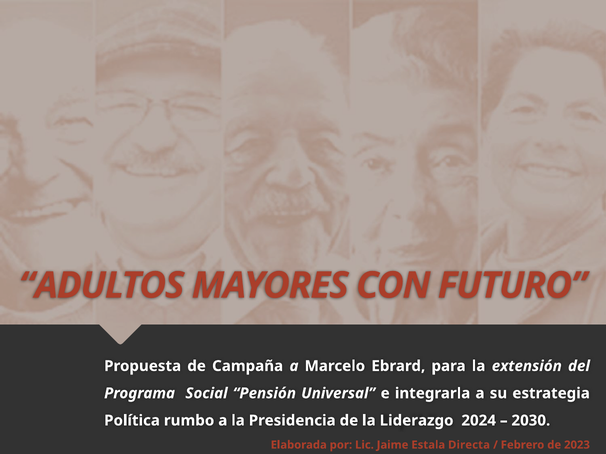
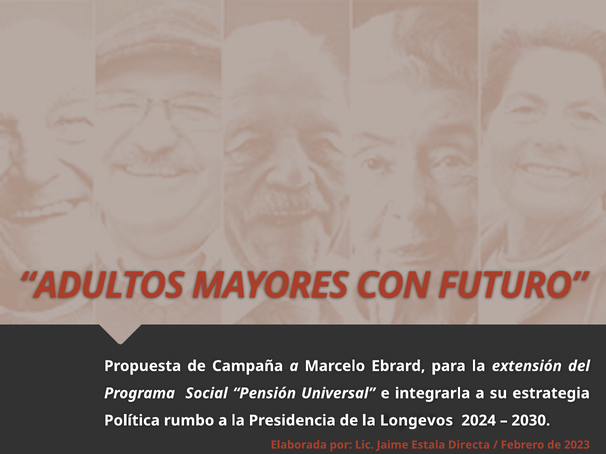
Liderazgo: Liderazgo -> Longevos (416, 421)
